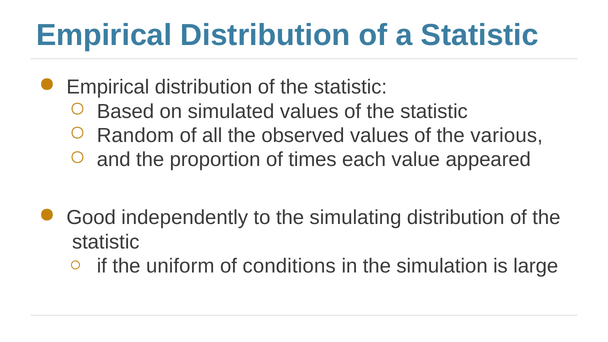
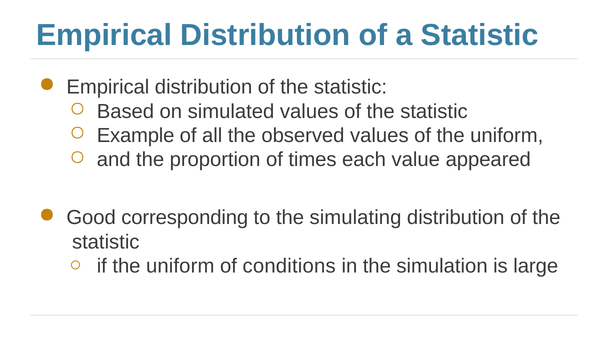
Random: Random -> Example (136, 135)
of the various: various -> uniform (507, 135)
independently: independently -> corresponding (185, 218)
